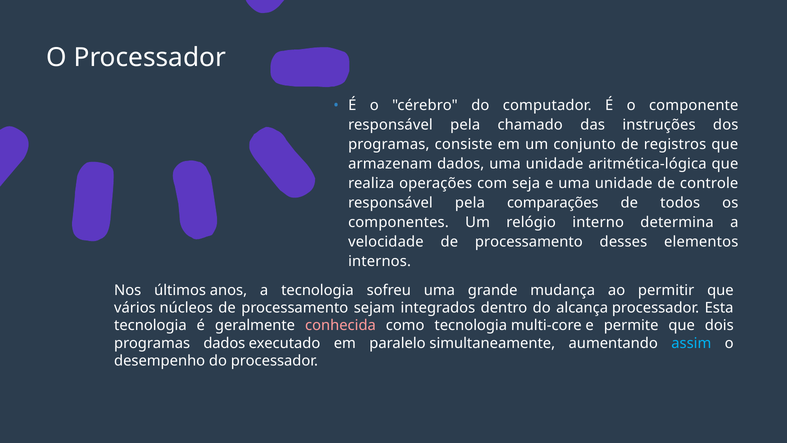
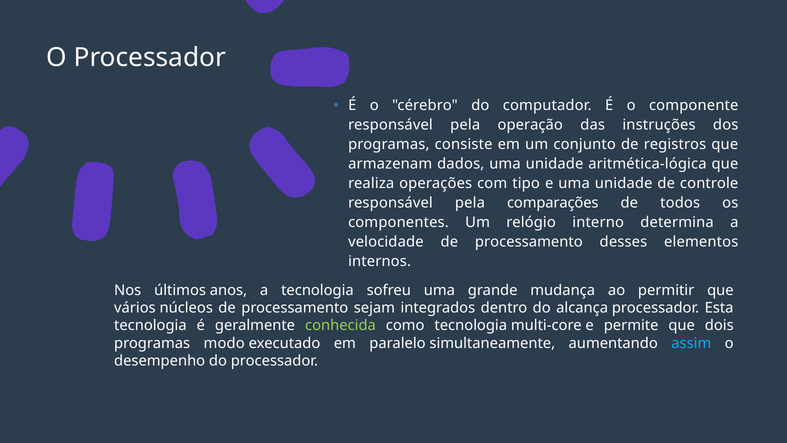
chamado: chamado -> operação (530, 125)
seja: seja -> tipo (526, 183)
conhecida colour: pink -> light green (340, 325)
programas dados: dados -> modo (224, 343)
